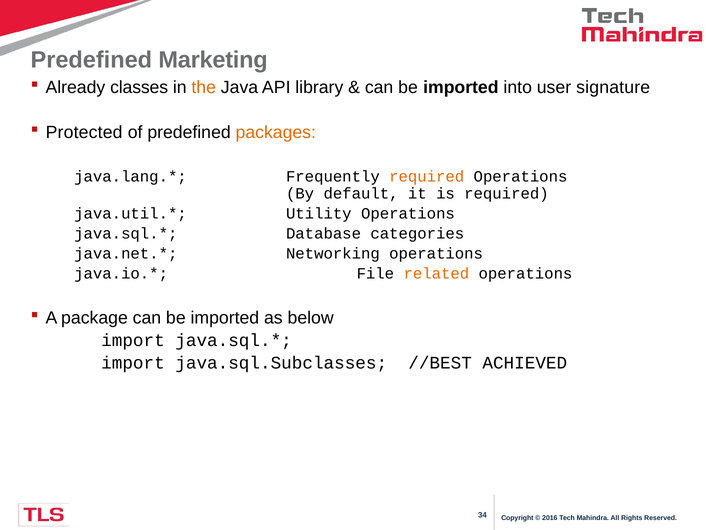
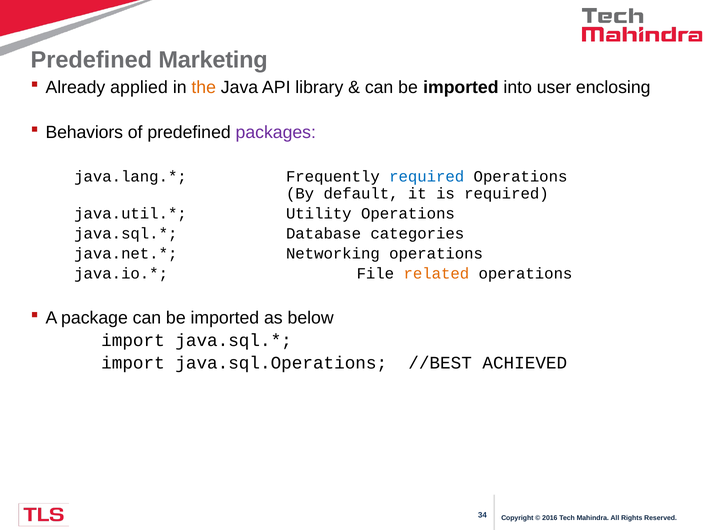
classes: classes -> applied (139, 87)
signature: signature -> enclosing (613, 87)
Protected: Protected -> Behaviors (84, 133)
packages colour: orange -> purple (276, 133)
required colour: orange -> blue (427, 176)
java.sql.Subclasses: java.sql.Subclasses -> java.sql.Operations (281, 363)
